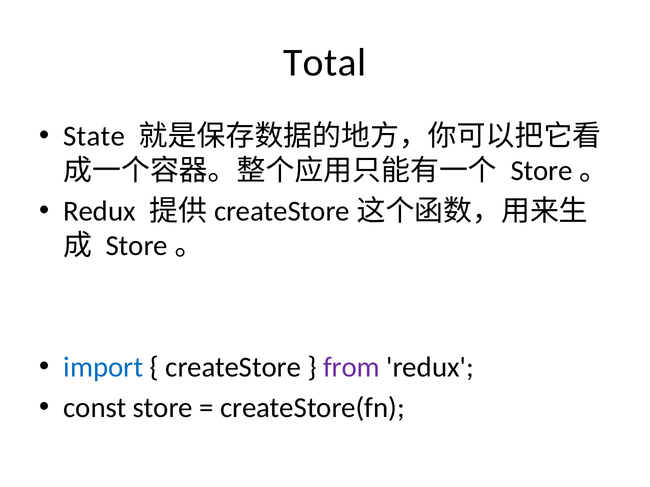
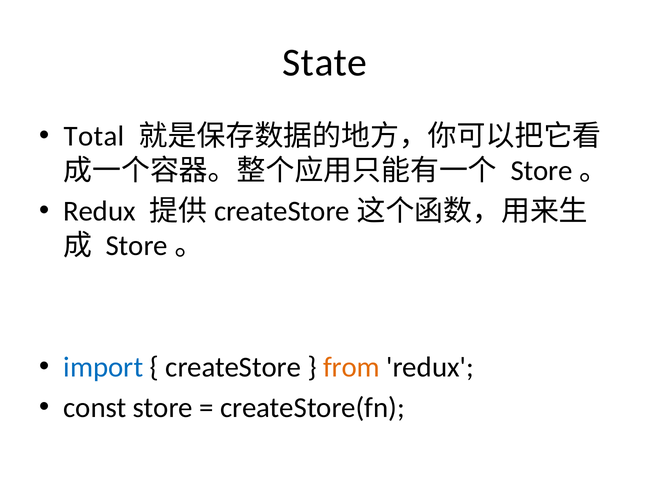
Total: Total -> State (325, 63)
State: State -> Total (94, 136)
from colour: purple -> orange (352, 368)
